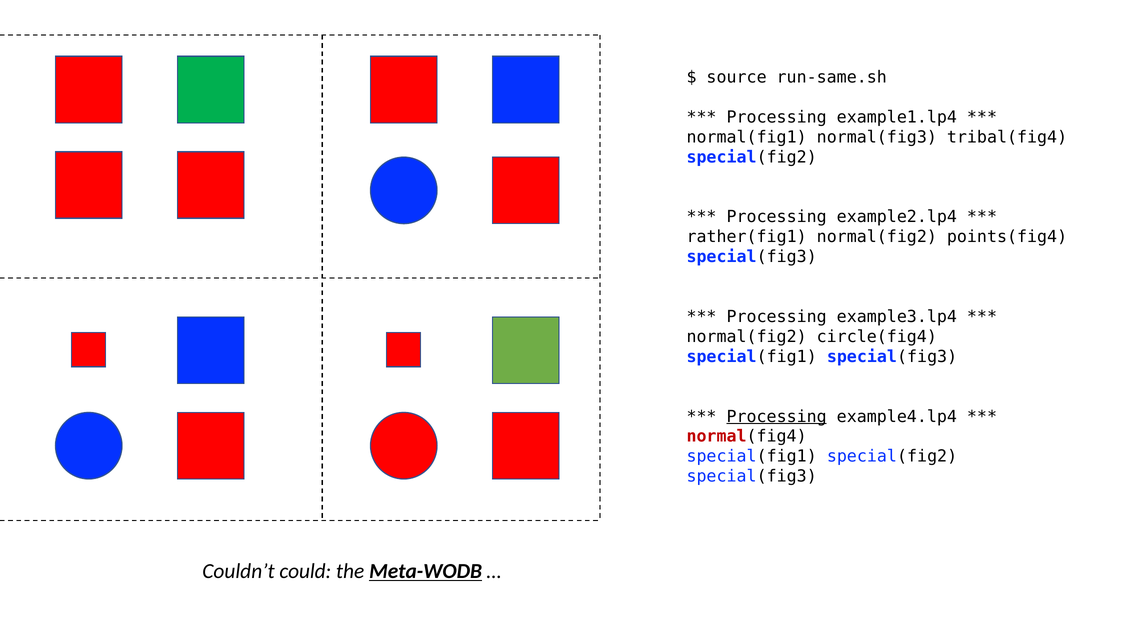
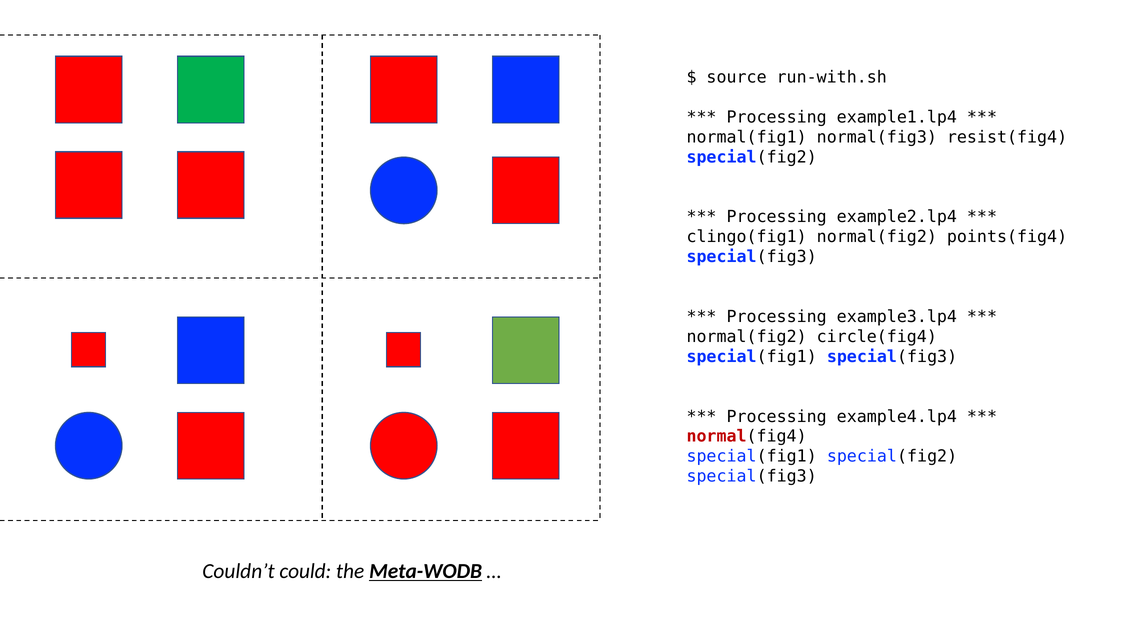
run-same.sh: run-same.sh -> run-with.sh (832, 77)
tribal(fig4: tribal(fig4 -> resist(fig4 (1007, 137)
rather(fig1: rather(fig1 -> clingo(fig1 (747, 237)
Processing underline: present -> none (777, 416)
